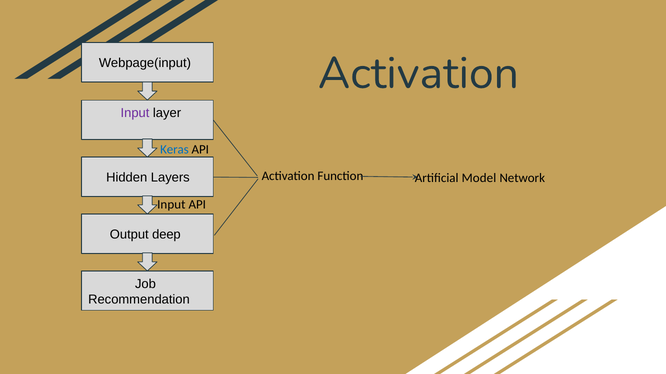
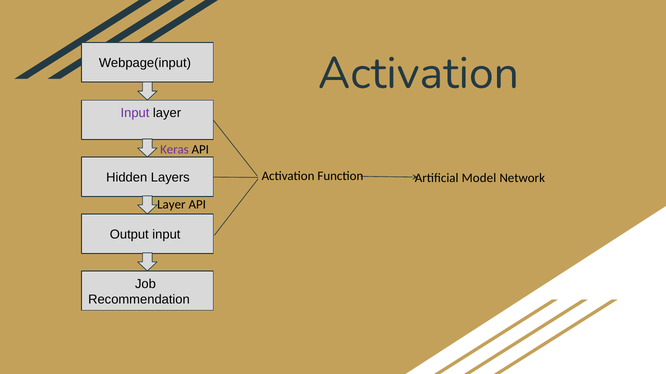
Keras colour: blue -> purple (174, 150)
Input: Input -> Layer (171, 205)
Output deep: deep -> input (166, 235)
